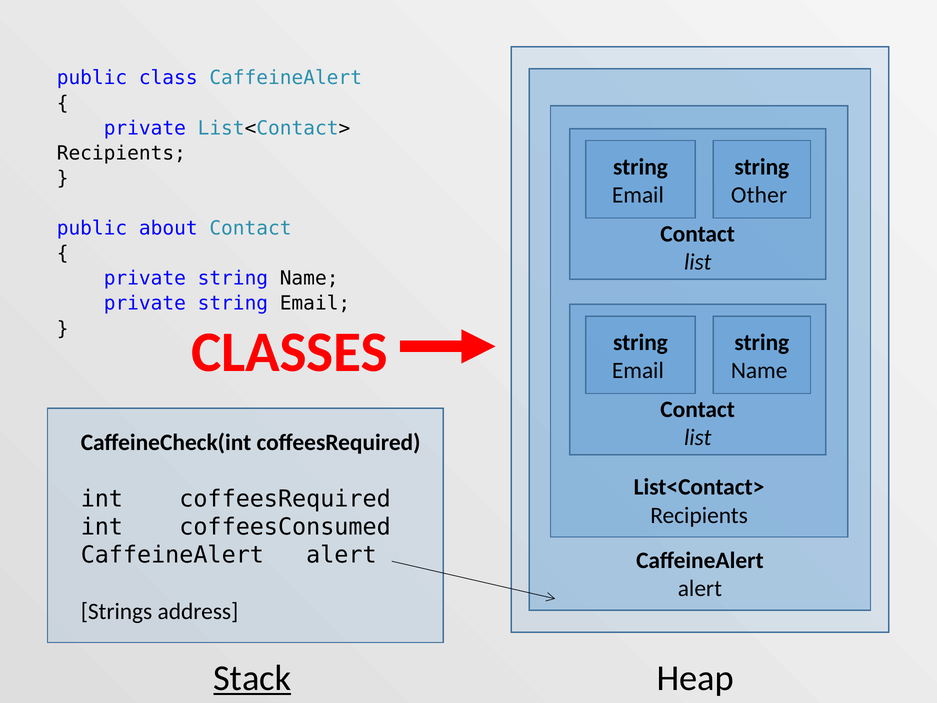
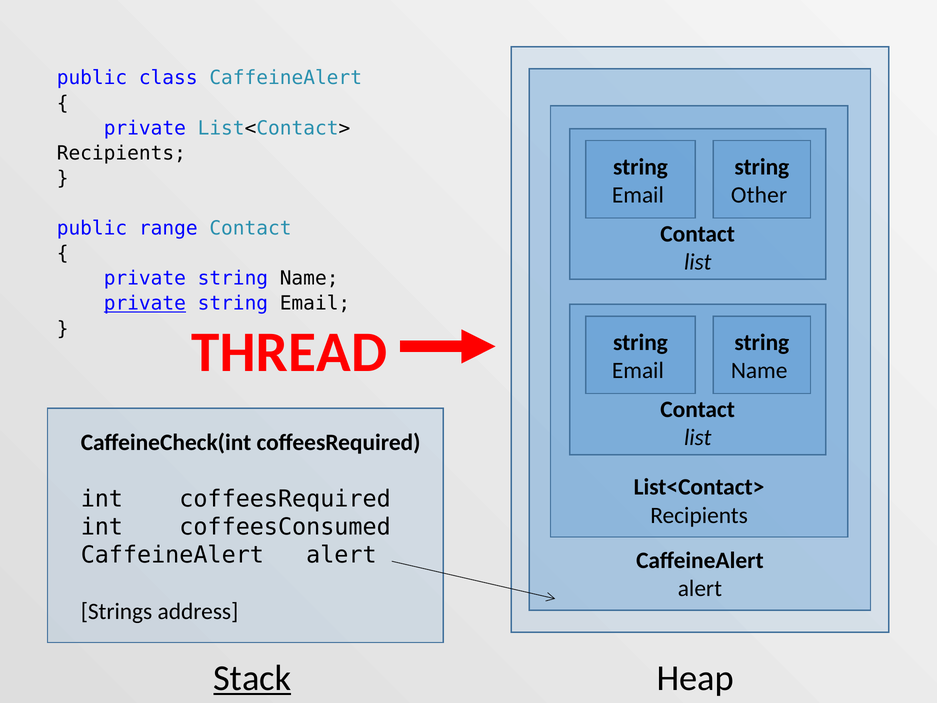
about: about -> range (168, 228)
private underline: none -> present (145, 303)
CLASSES: CLASSES -> THREAD (289, 352)
